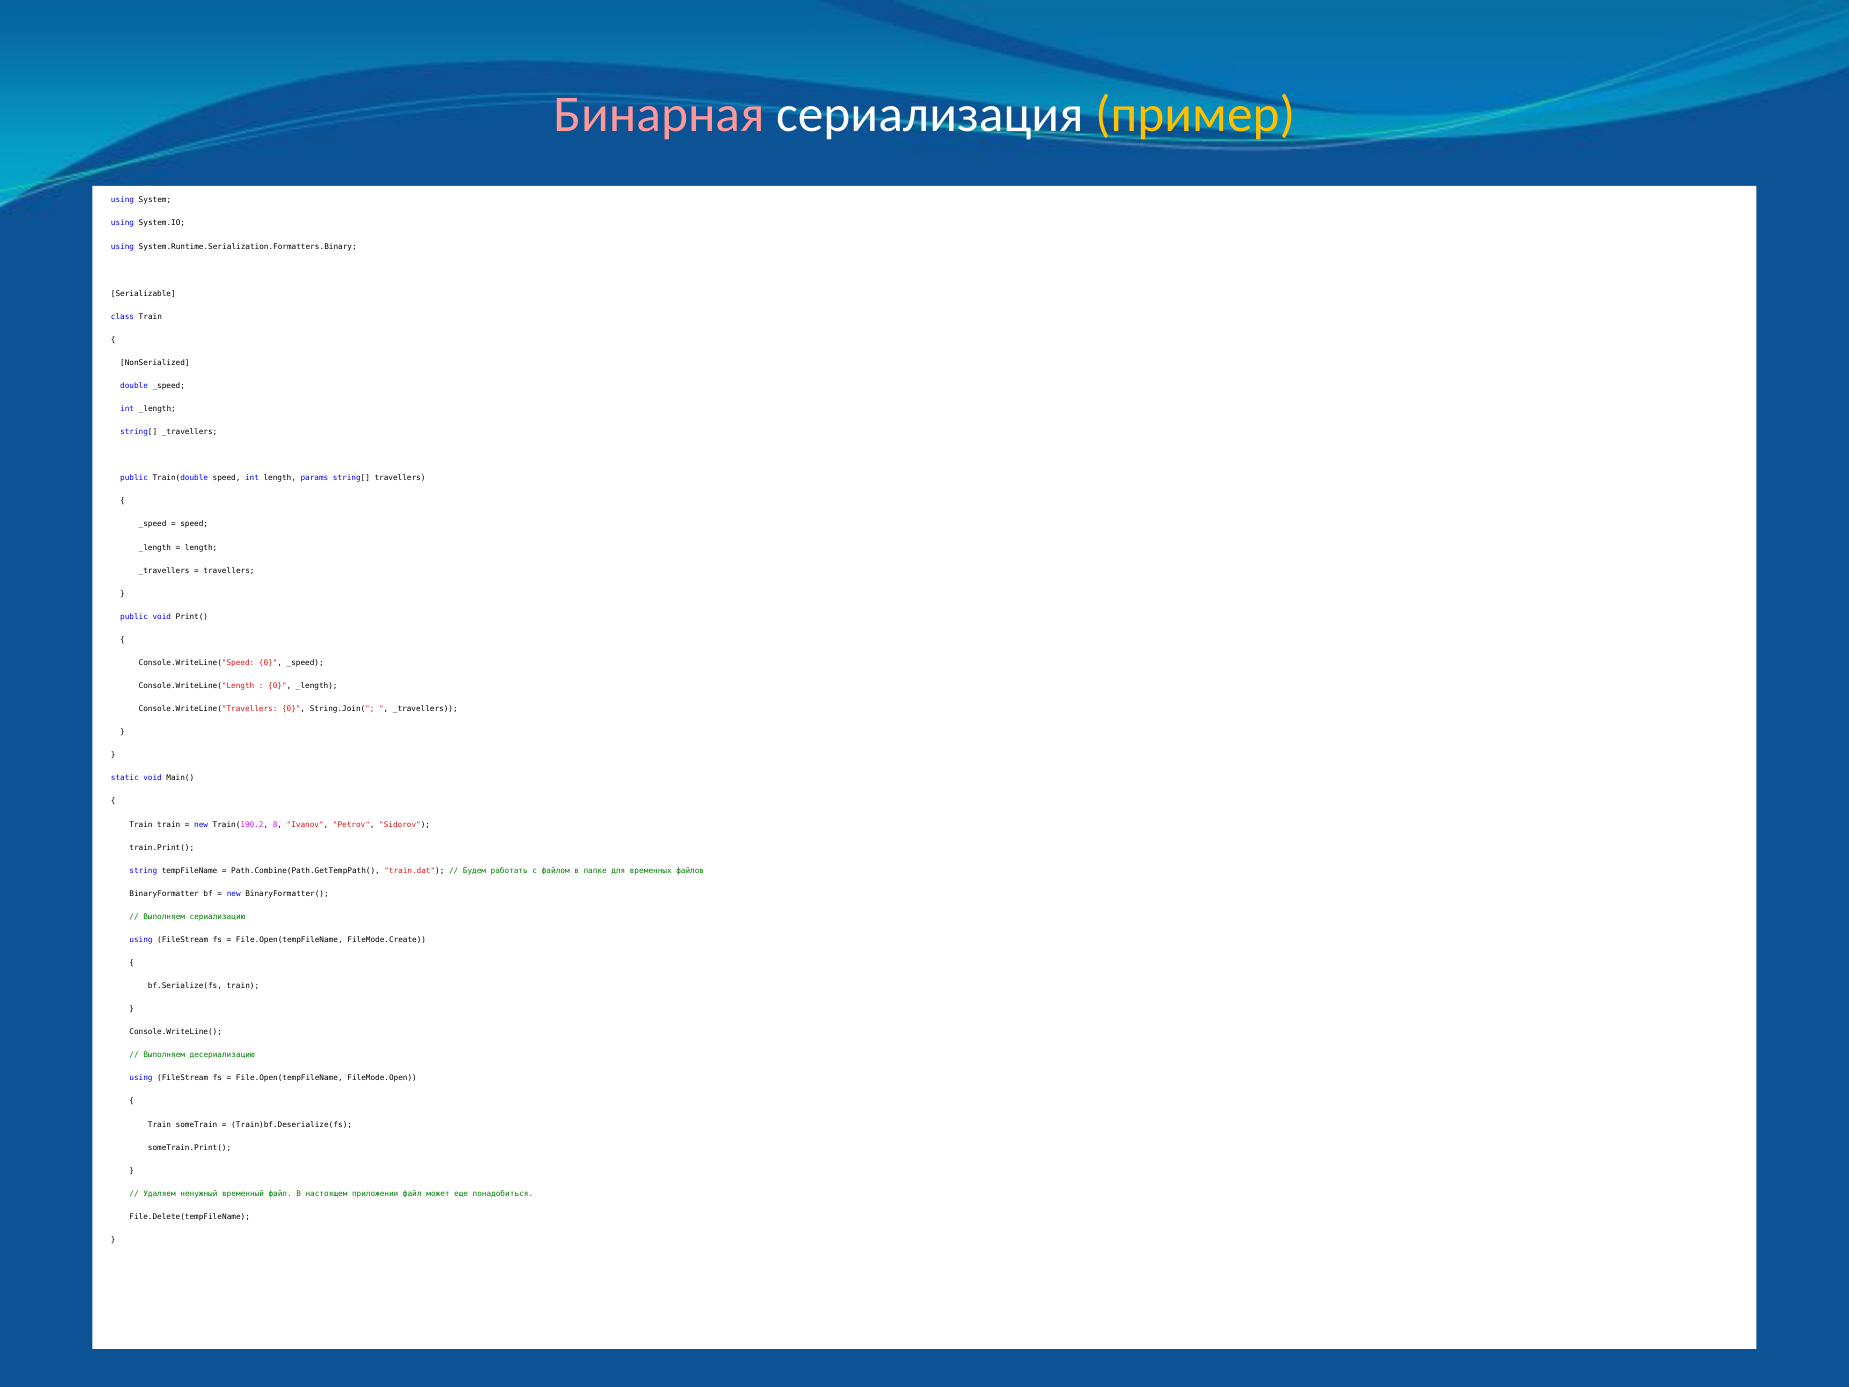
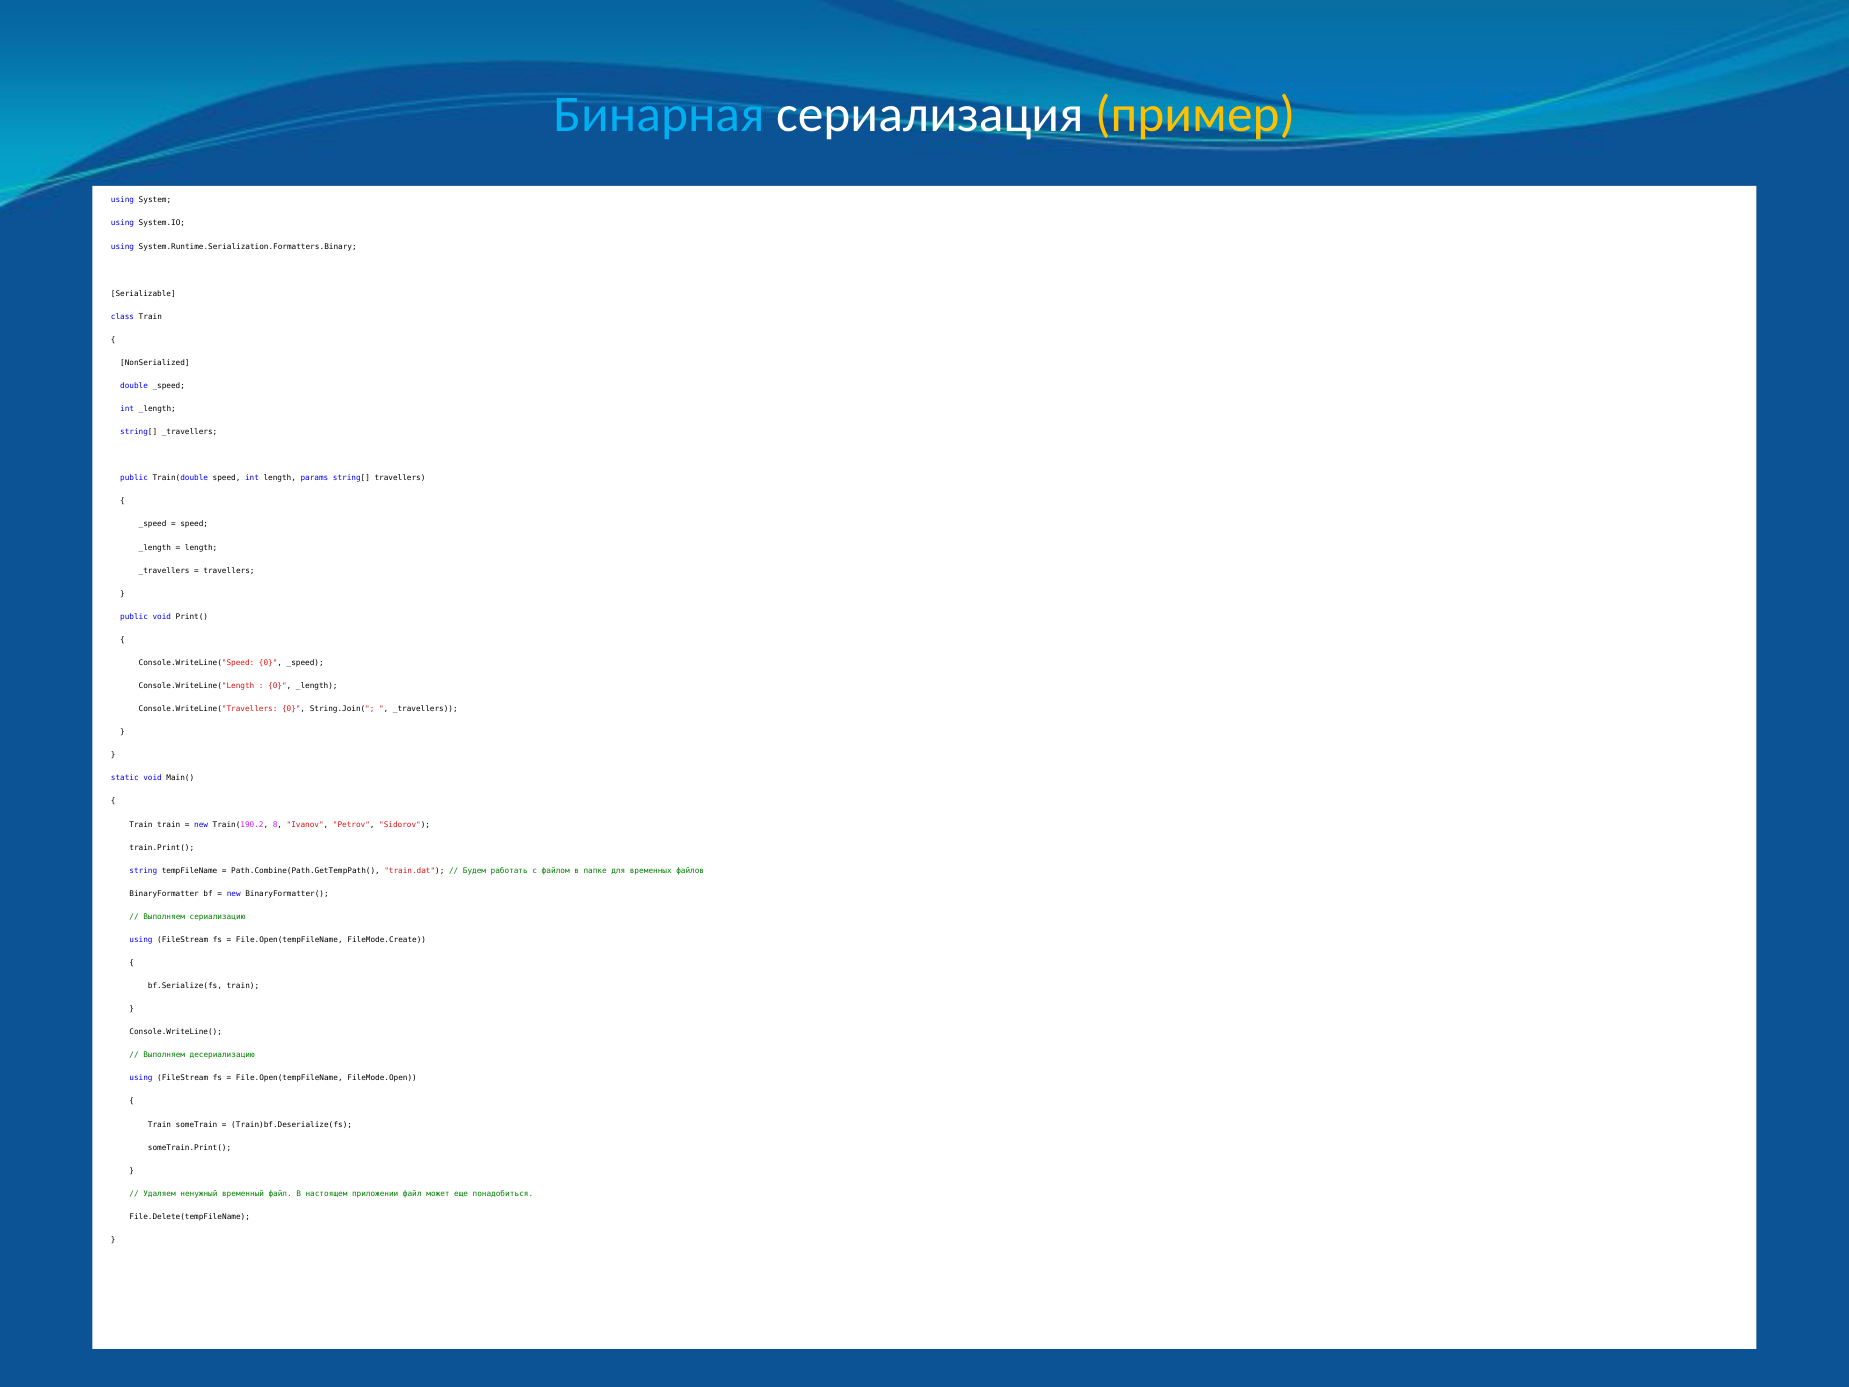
Бинарная colour: pink -> light blue (659, 115)
